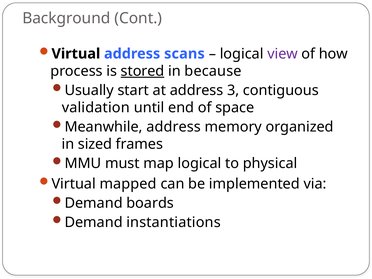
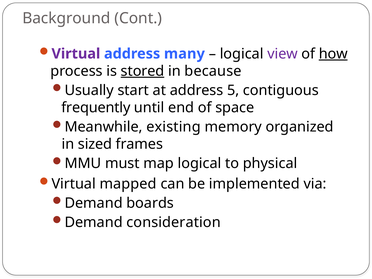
Virtual colour: black -> purple (76, 54)
scans: scans -> many (184, 54)
how underline: none -> present (333, 54)
3: 3 -> 5 (233, 90)
validation: validation -> frequently (96, 108)
Meanwhile address: address -> existing (174, 127)
instantiations: instantiations -> consideration (174, 222)
